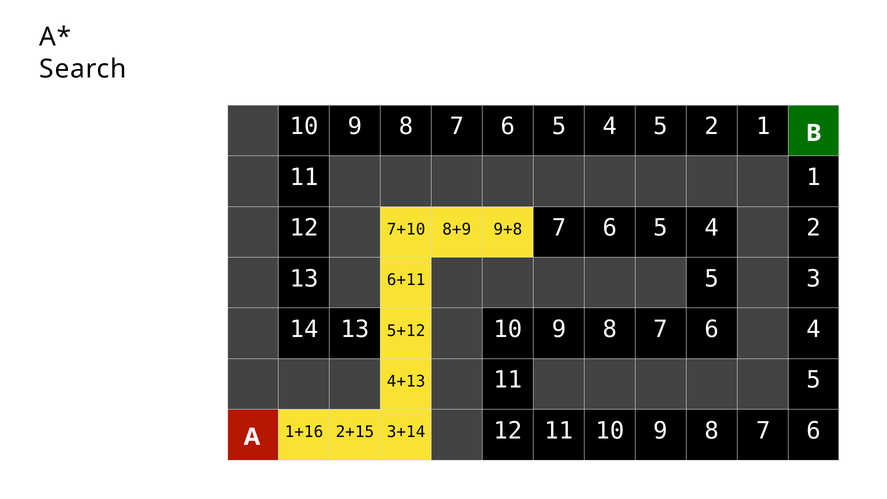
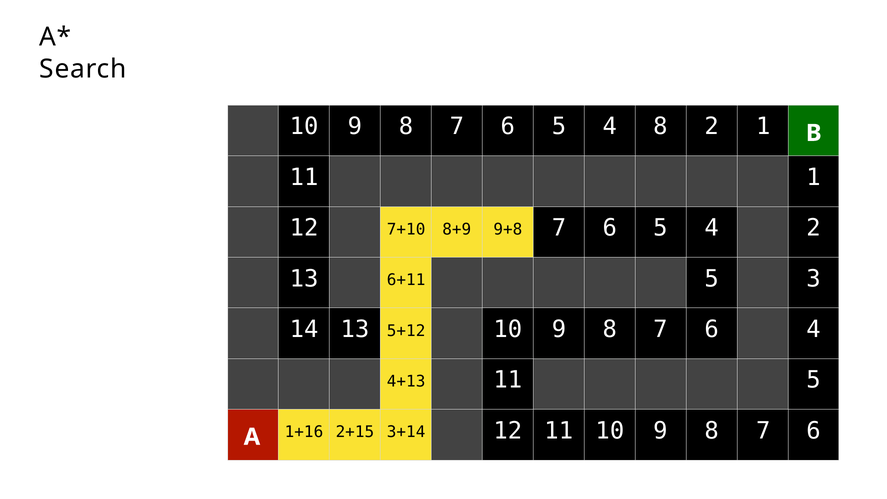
4 5: 5 -> 8 (660, 127)
